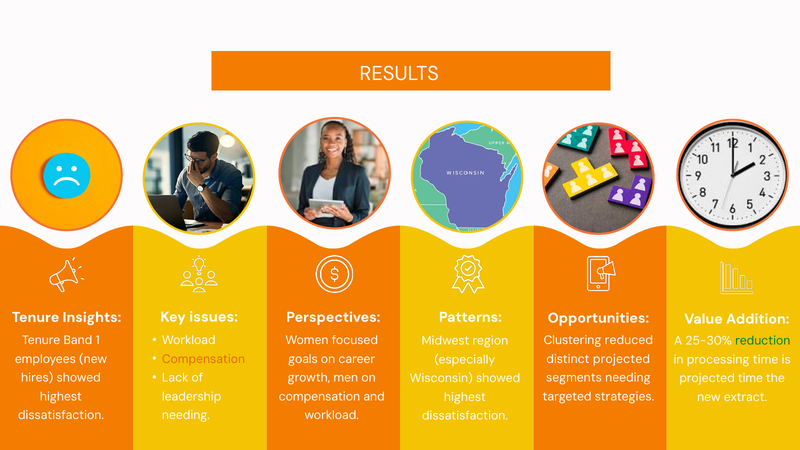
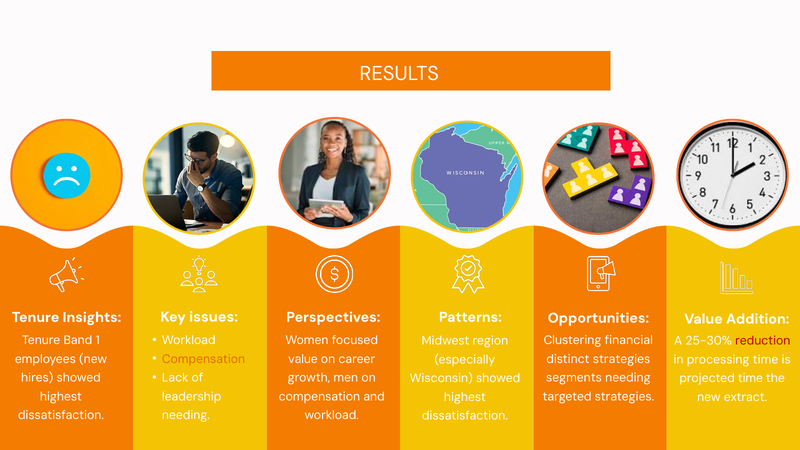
reduced: reduced -> financial (629, 340)
reduction colour: green -> red (763, 341)
goals: goals -> value (303, 359)
distinct projected: projected -> strategies (622, 359)
